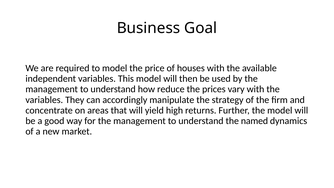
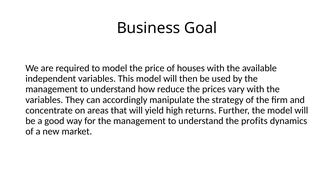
named: named -> profits (254, 121)
